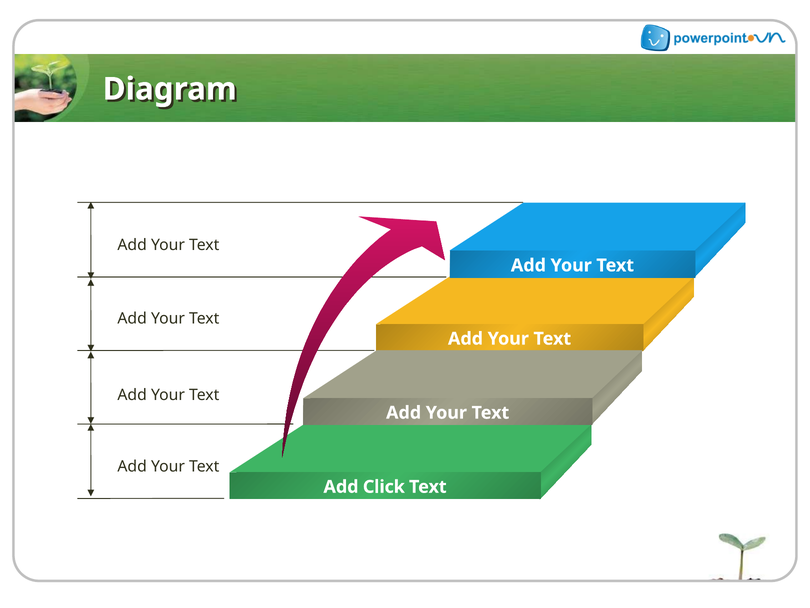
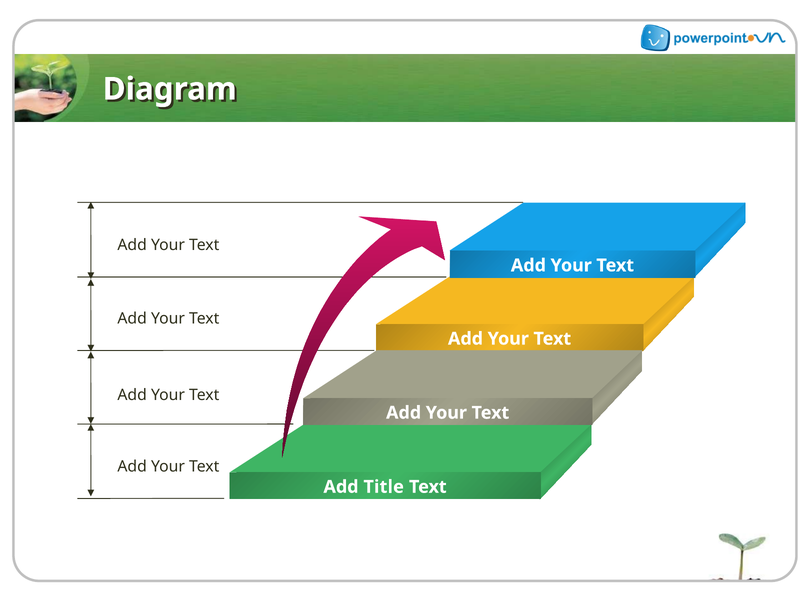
Click: Click -> Title (384, 486)
